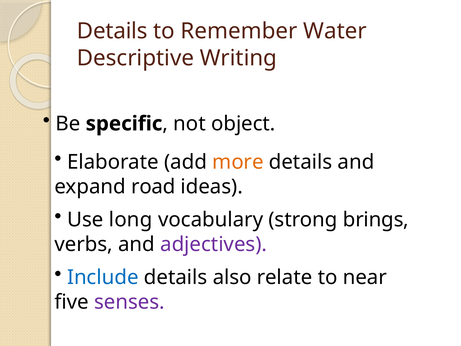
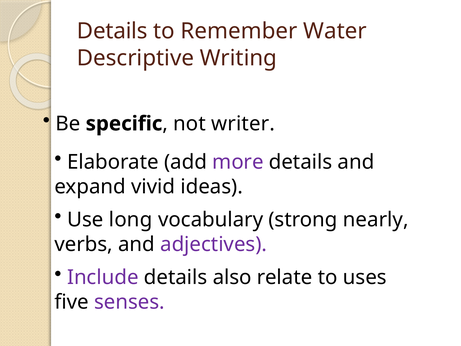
object: object -> writer (243, 124)
more colour: orange -> purple (238, 162)
road: road -> vivid (153, 187)
brings: brings -> nearly (376, 220)
Include colour: blue -> purple (103, 277)
near: near -> uses (365, 277)
